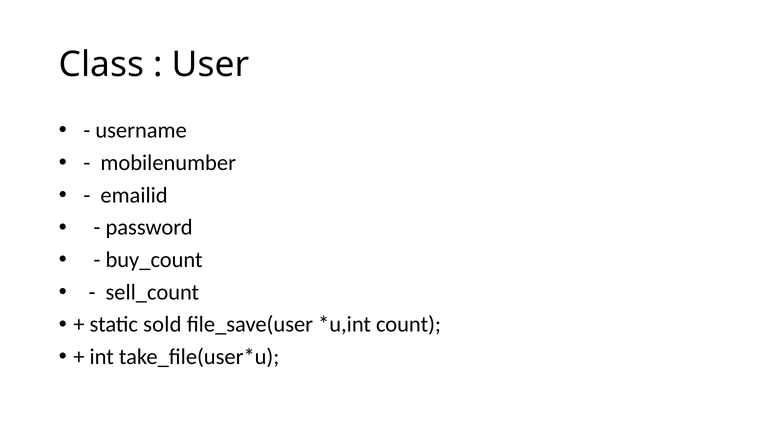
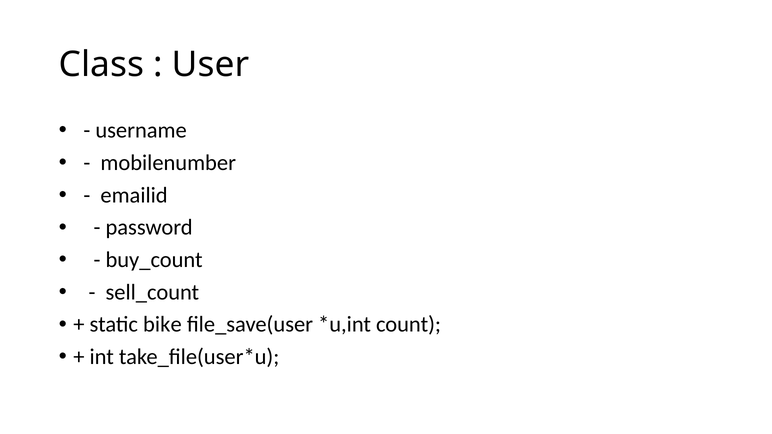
sold: sold -> bike (162, 325)
